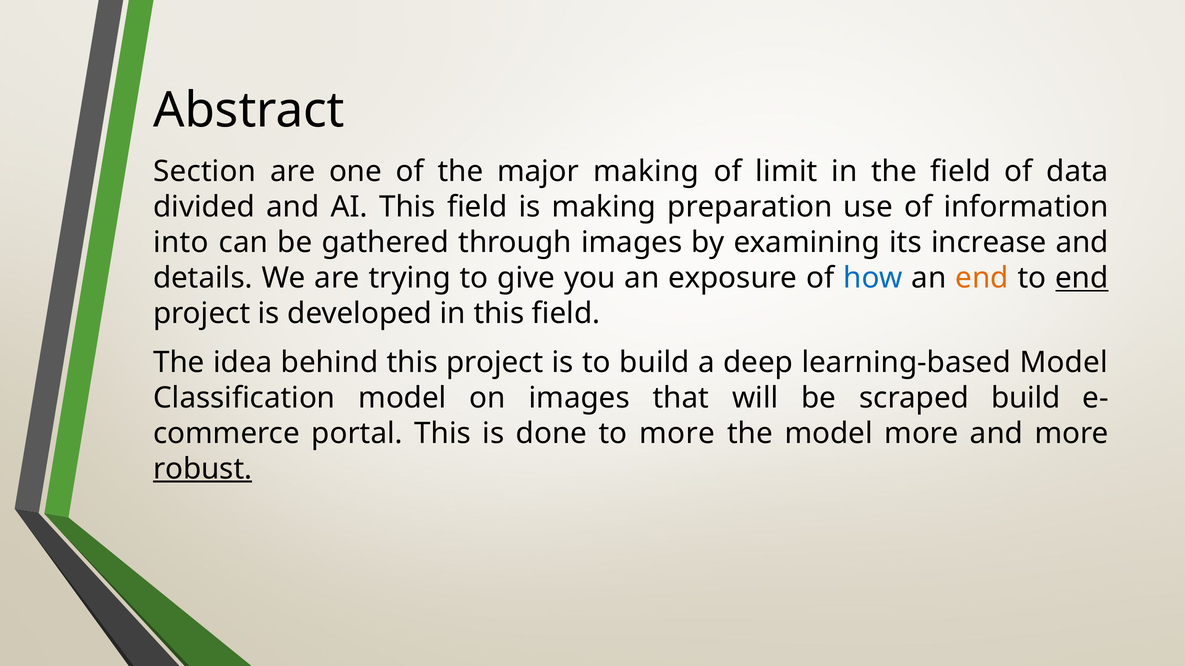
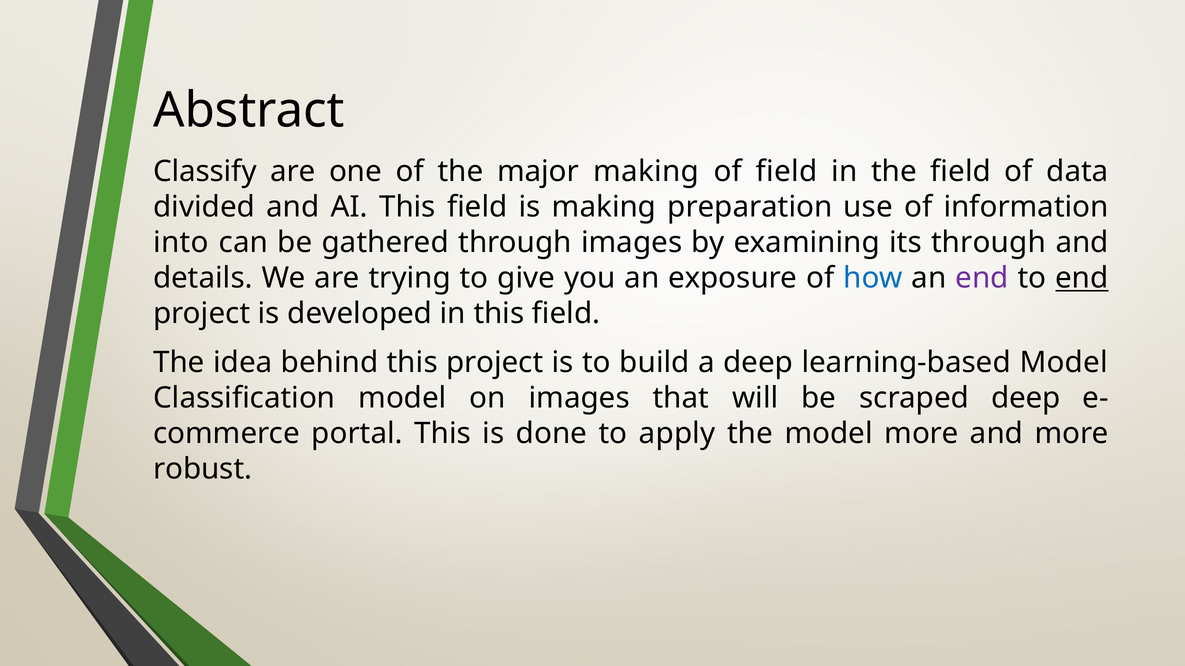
Section: Section -> Classify (205, 172)
of limit: limit -> field (786, 172)
its increase: increase -> through (988, 243)
end colour: orange -> purple (982, 278)
scraped build: build -> deep (1026, 398)
to more: more -> apply (677, 434)
robust underline: present -> none (203, 469)
